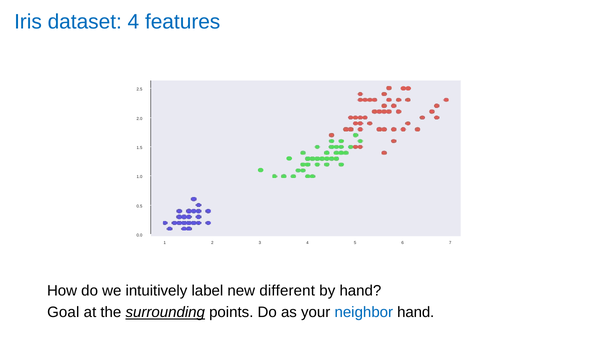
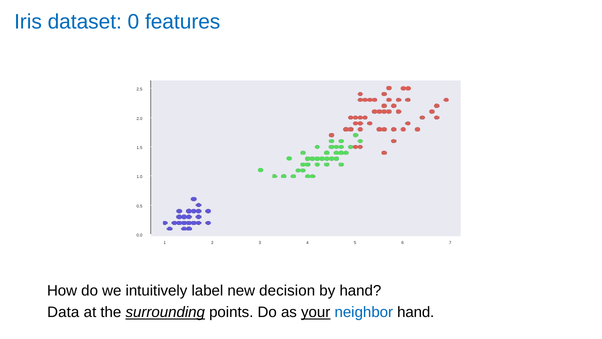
dataset 4: 4 -> 0 (133, 22)
different: different -> decision (287, 290)
Goal: Goal -> Data (63, 312)
your underline: none -> present (316, 312)
